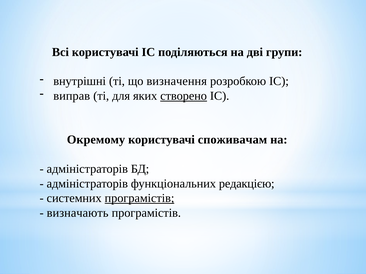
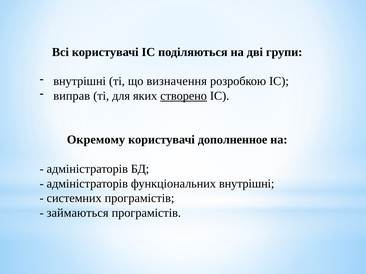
споживачам: споживачам -> дополненное (233, 140)
функціональних редакцією: редакцією -> внутрішні (247, 184)
програмістів underline: present -> none (140, 198)
визначають: визначають -> займаються (78, 213)
